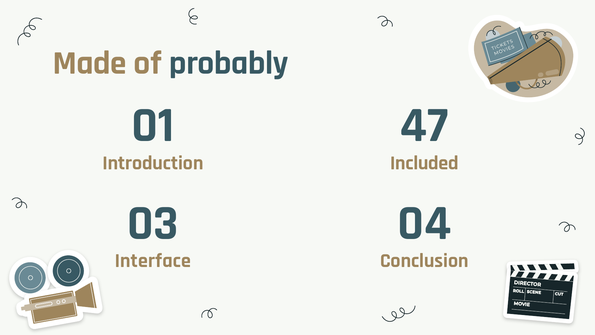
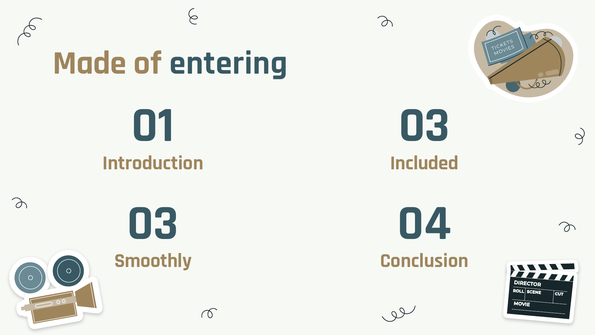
probably: probably -> entering (229, 63)
01 47: 47 -> 03 (425, 125)
Interface: Interface -> Smoothly (153, 260)
